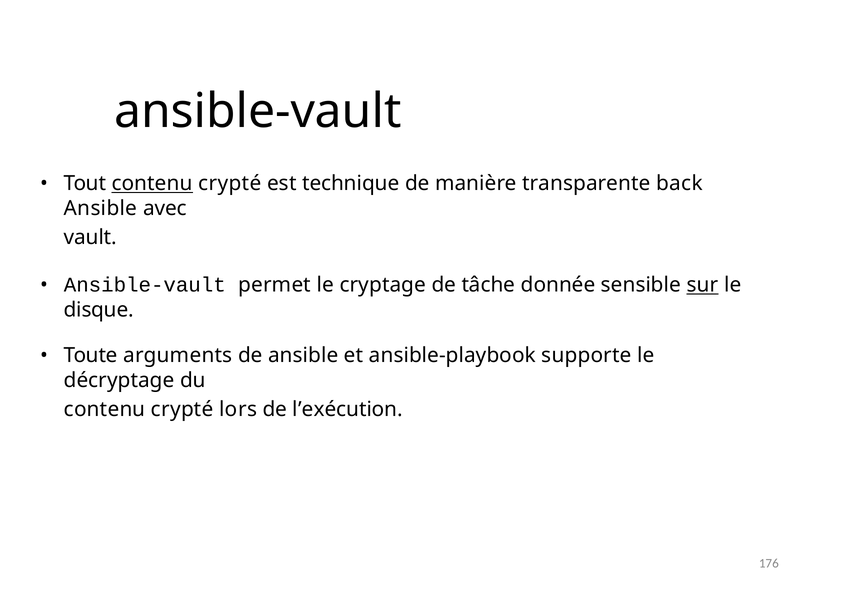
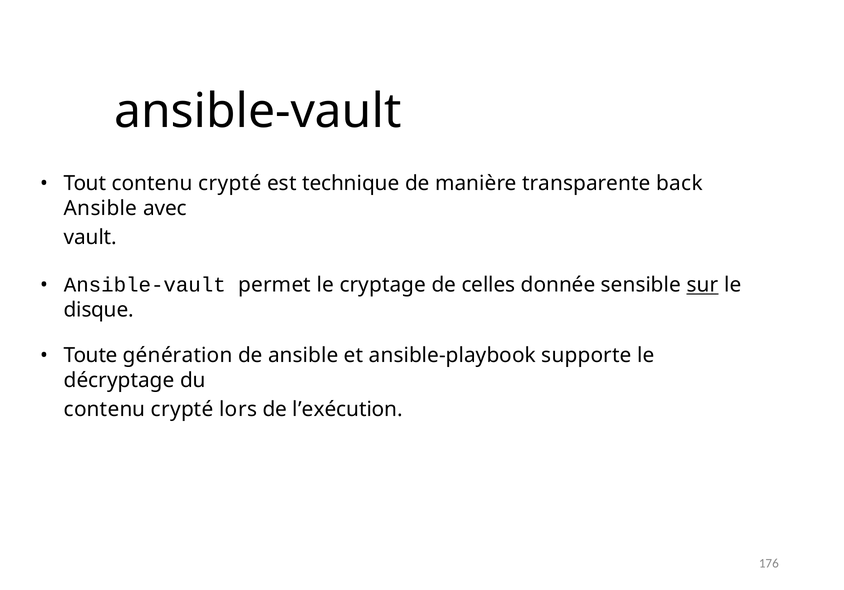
contenu underline: present -> none (152, 184)
tâche: tâche -> celles (488, 285)
arguments: arguments -> génération (178, 356)
